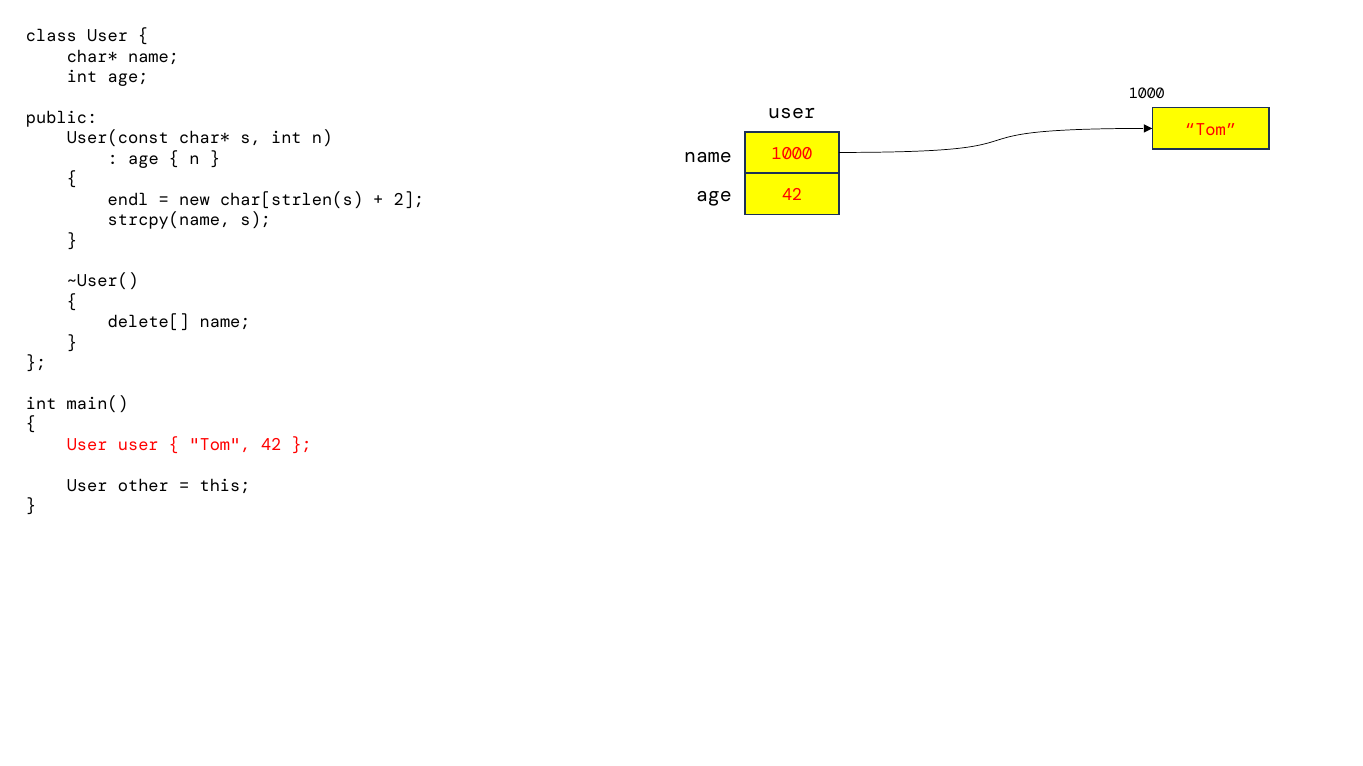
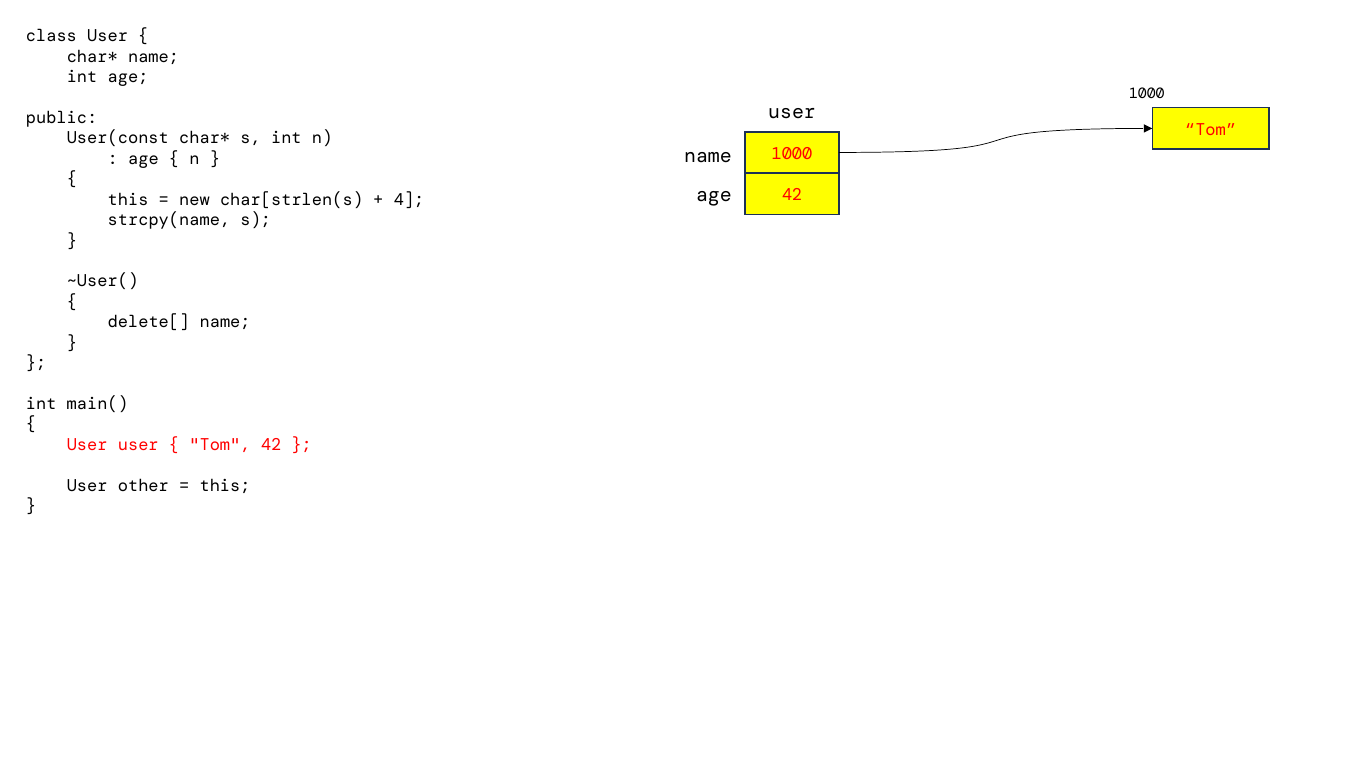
endl: endl -> this (128, 200)
2: 2 -> 4 (409, 200)
